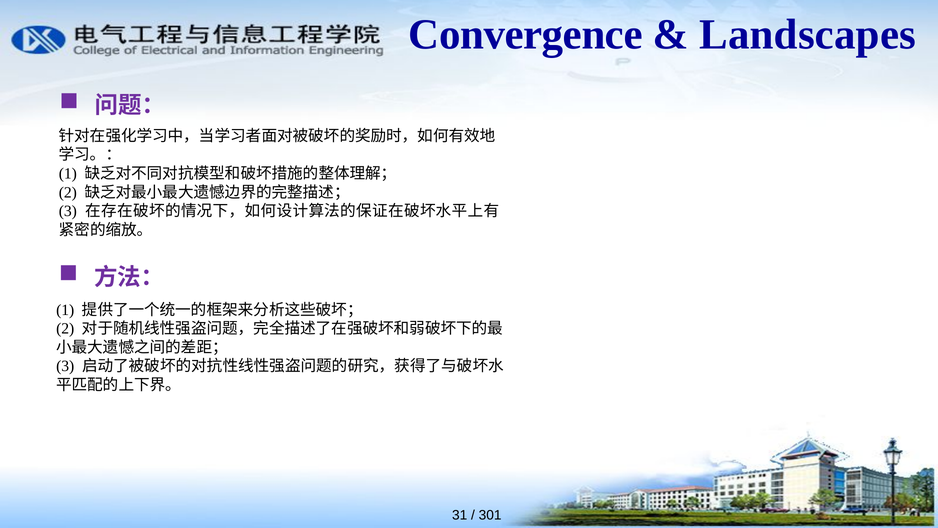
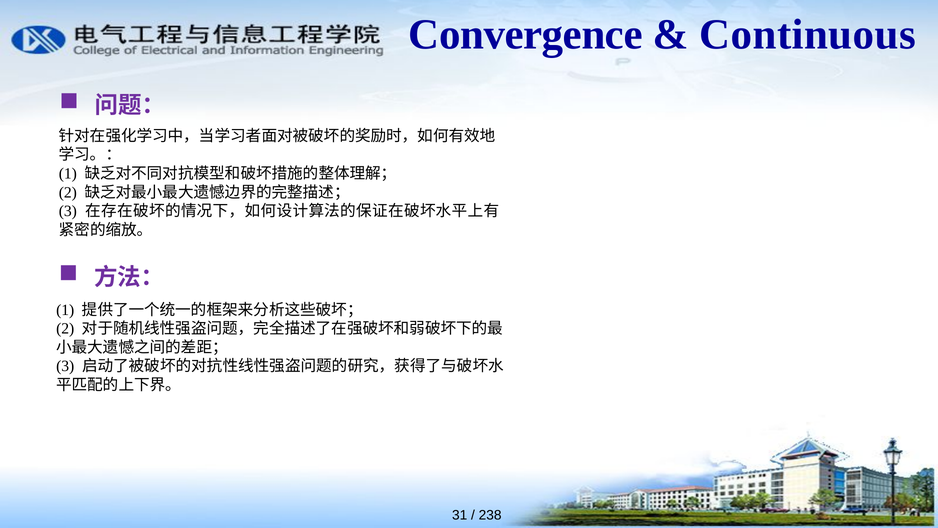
Landscapes: Landscapes -> Continuous (808, 35)
301: 301 -> 238 (490, 515)
